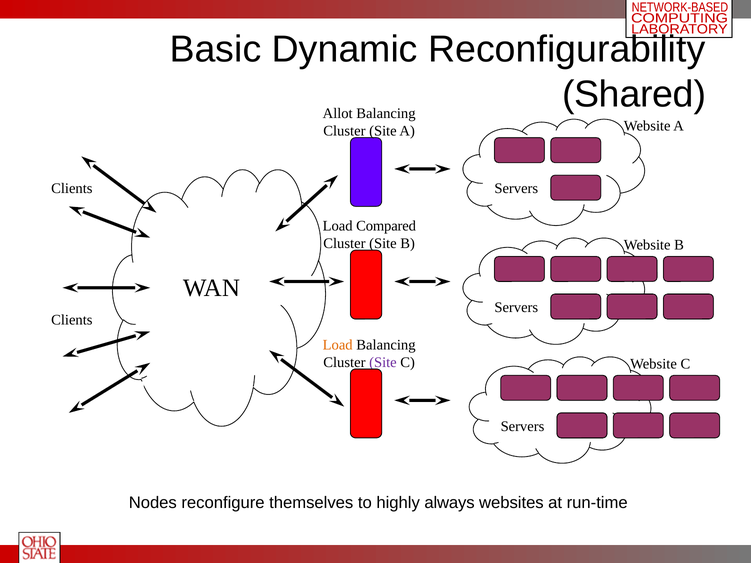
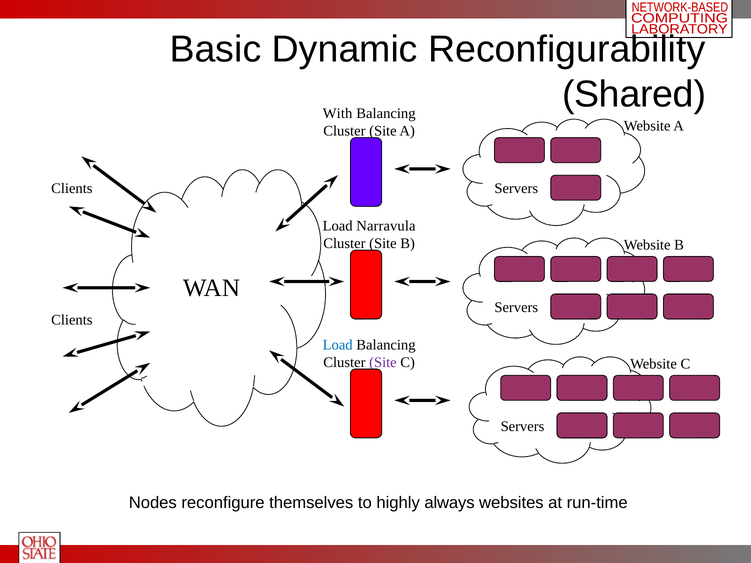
Allot: Allot -> With (338, 114)
Compared: Compared -> Narravula (386, 226)
Load colour: orange -> blue (338, 345)
